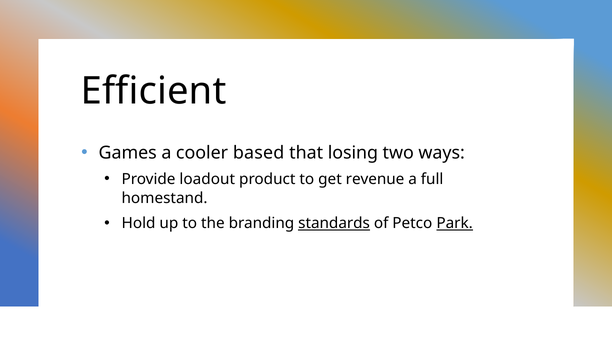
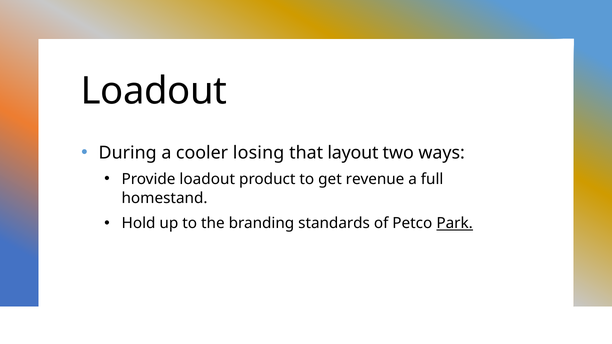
Efficient: Efficient -> Loadout (154, 91)
Games: Games -> During (128, 153)
based: based -> losing (259, 153)
losing: losing -> layout (353, 153)
standards underline: present -> none (334, 224)
